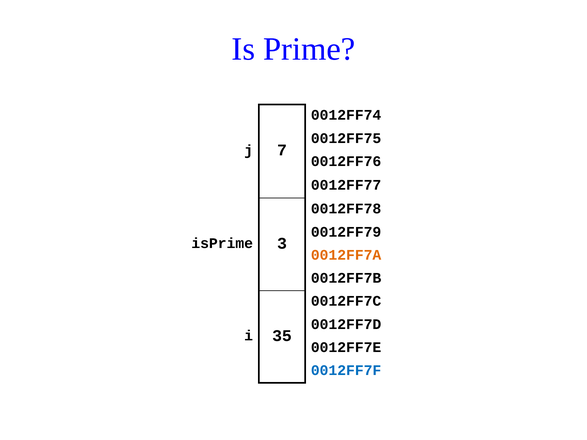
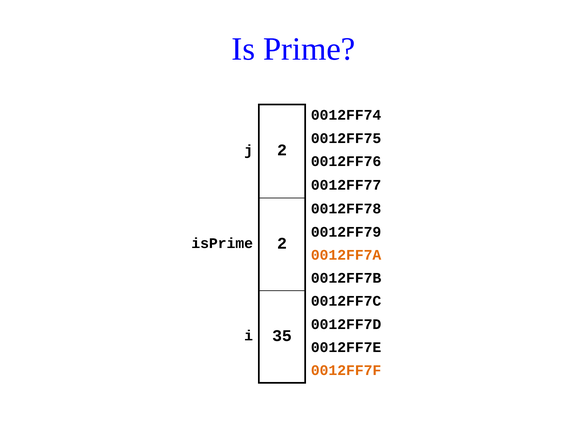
j 7: 7 -> 2 (282, 150)
isPrime 3: 3 -> 2 (282, 243)
0012FF7F colour: blue -> orange (346, 371)
